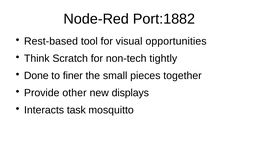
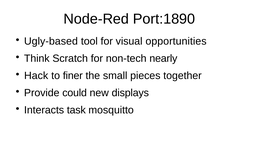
Port:1882: Port:1882 -> Port:1890 (164, 19)
Rest-based: Rest-based -> Ugly-based (51, 41)
tightly: tightly -> nearly (163, 58)
Done: Done -> Hack (36, 75)
other: other -> could (75, 93)
